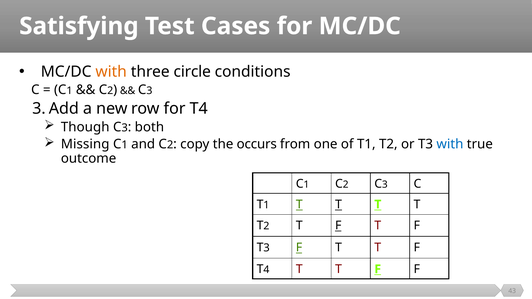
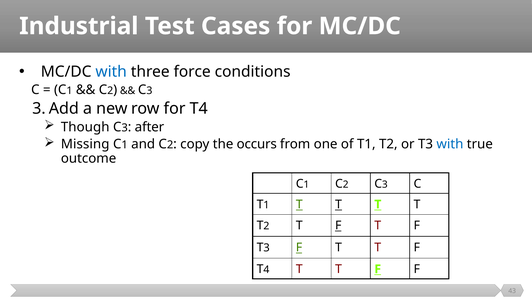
Satisfying: Satisfying -> Industrial (79, 26)
with colour: orange -> blue (111, 72)
circle: circle -> force (192, 72)
both: both -> after (149, 127)
